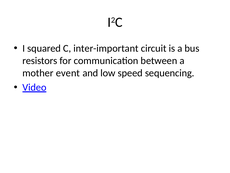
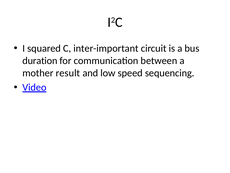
resistors: resistors -> duration (40, 61)
event: event -> result (68, 73)
